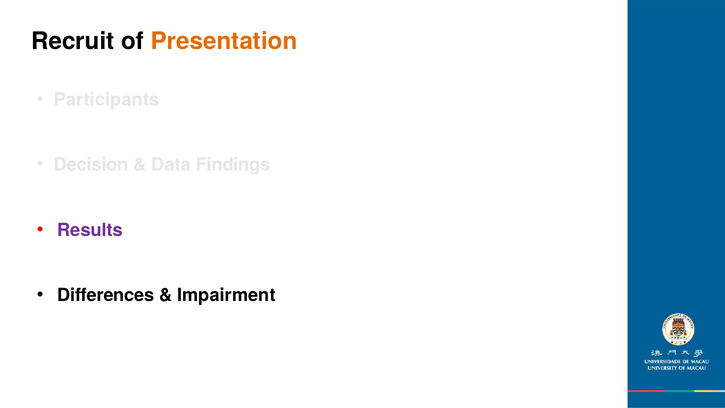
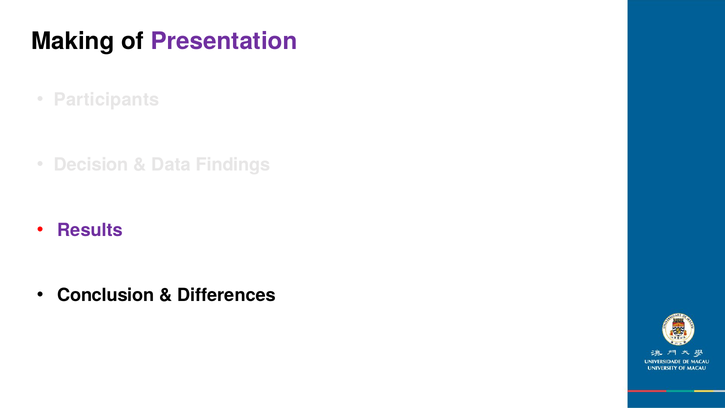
Recruit: Recruit -> Making (73, 41)
Presentation colour: orange -> purple (224, 41)
Differences: Differences -> Conclusion (106, 295)
Impairment: Impairment -> Differences (226, 295)
